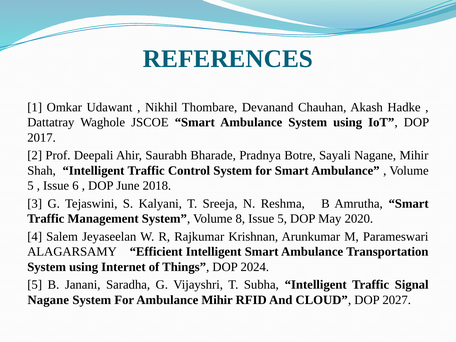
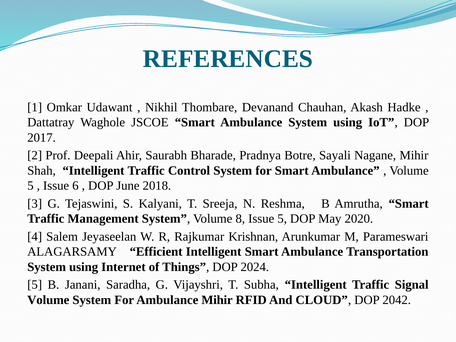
Nagane: Nagane -> Volume (48, 300)
2027: 2027 -> 2042 (397, 300)
